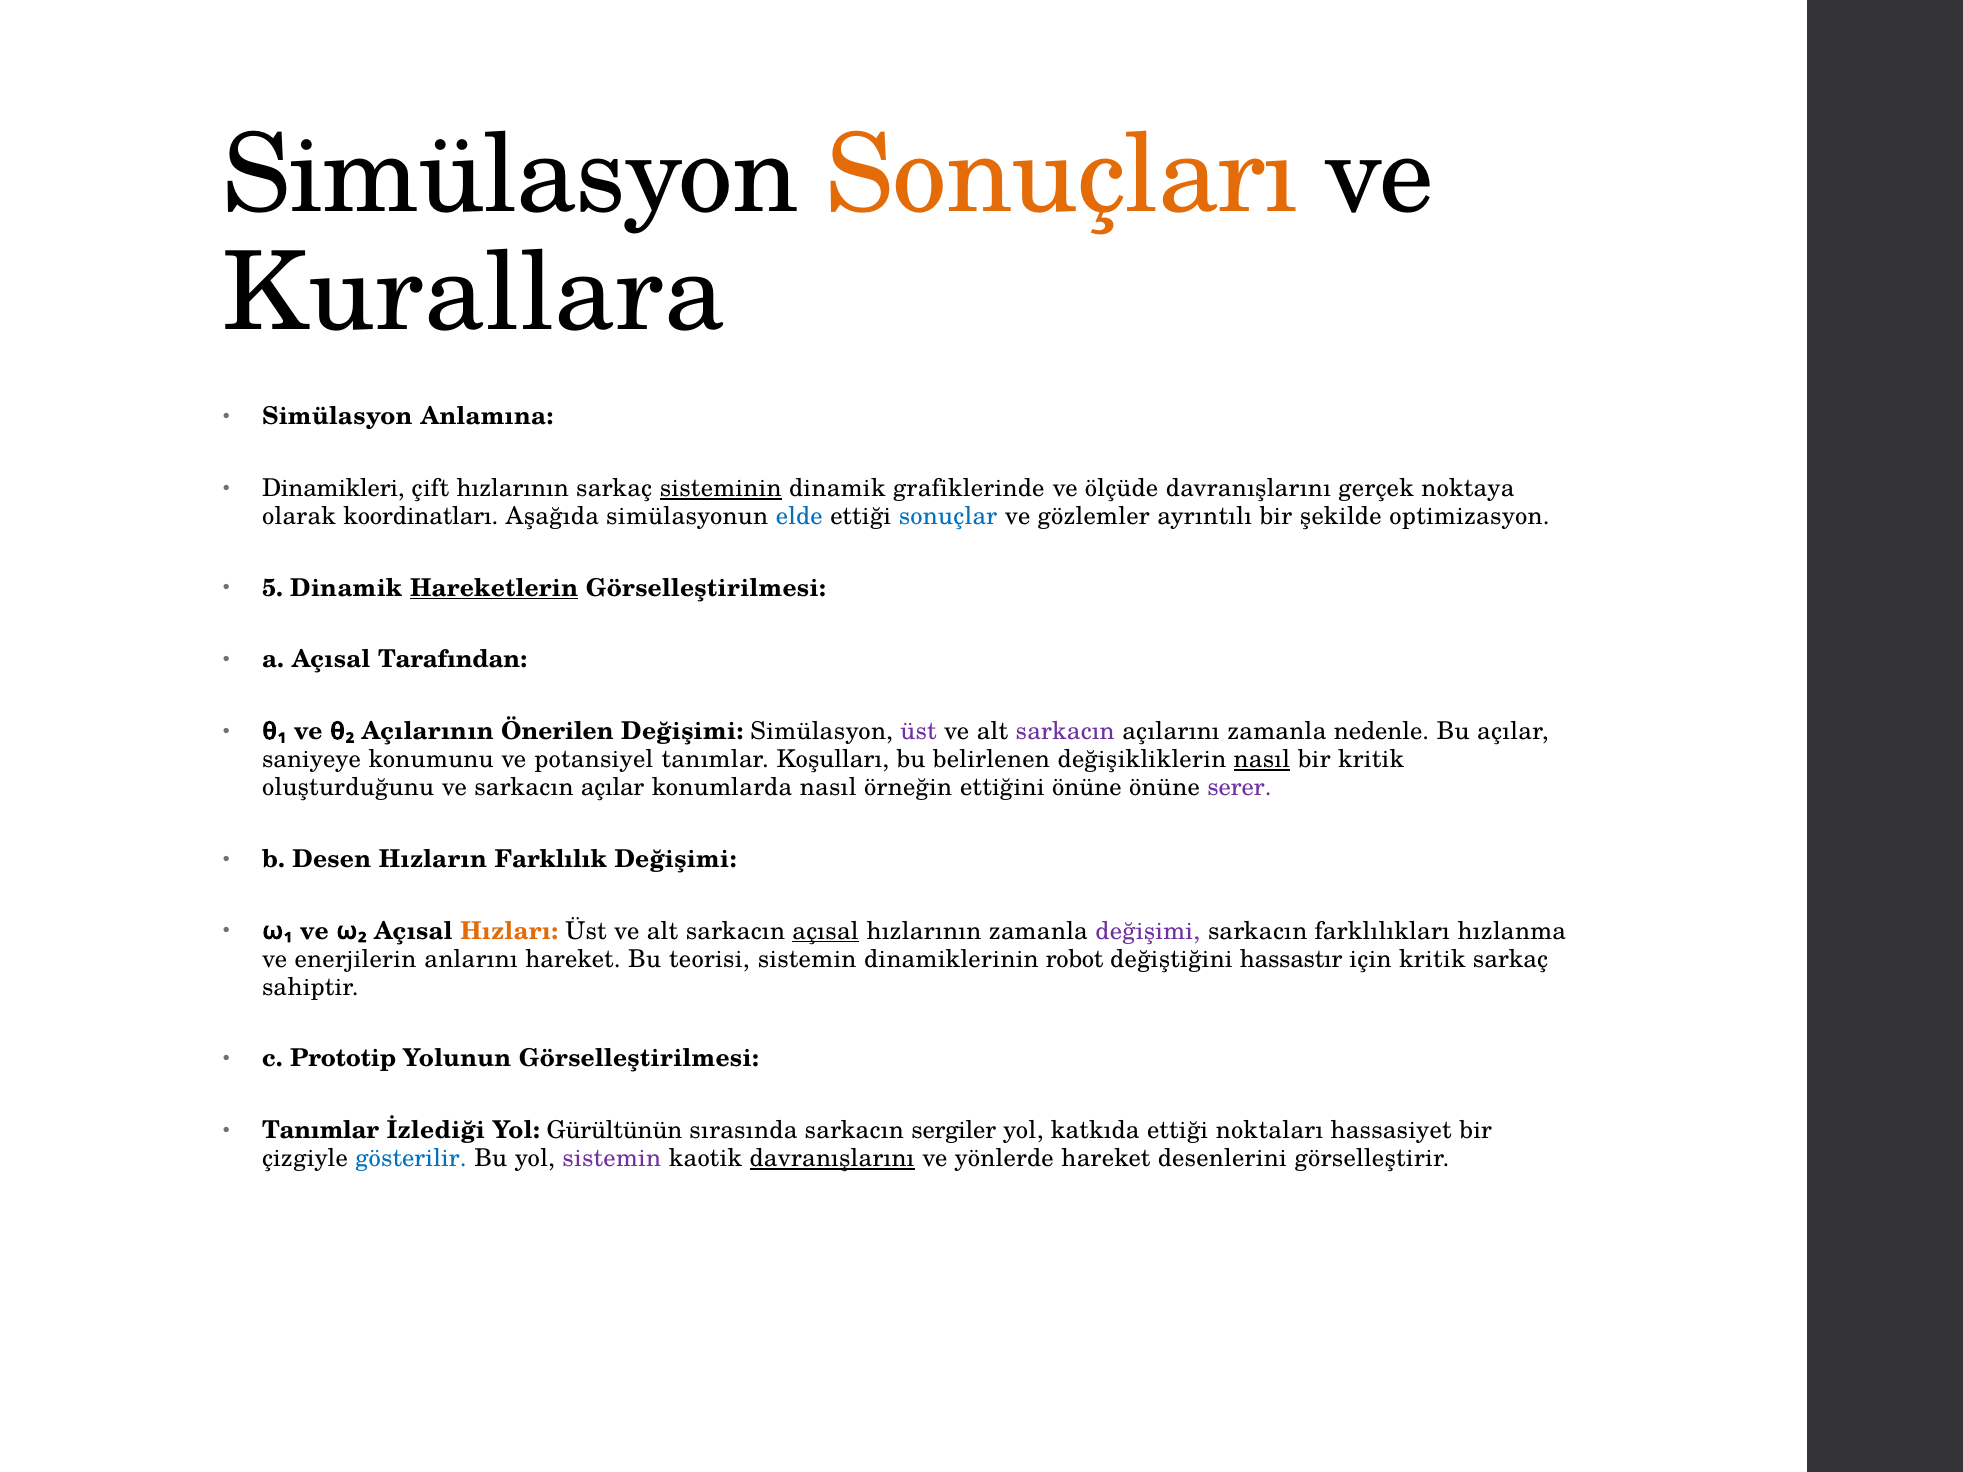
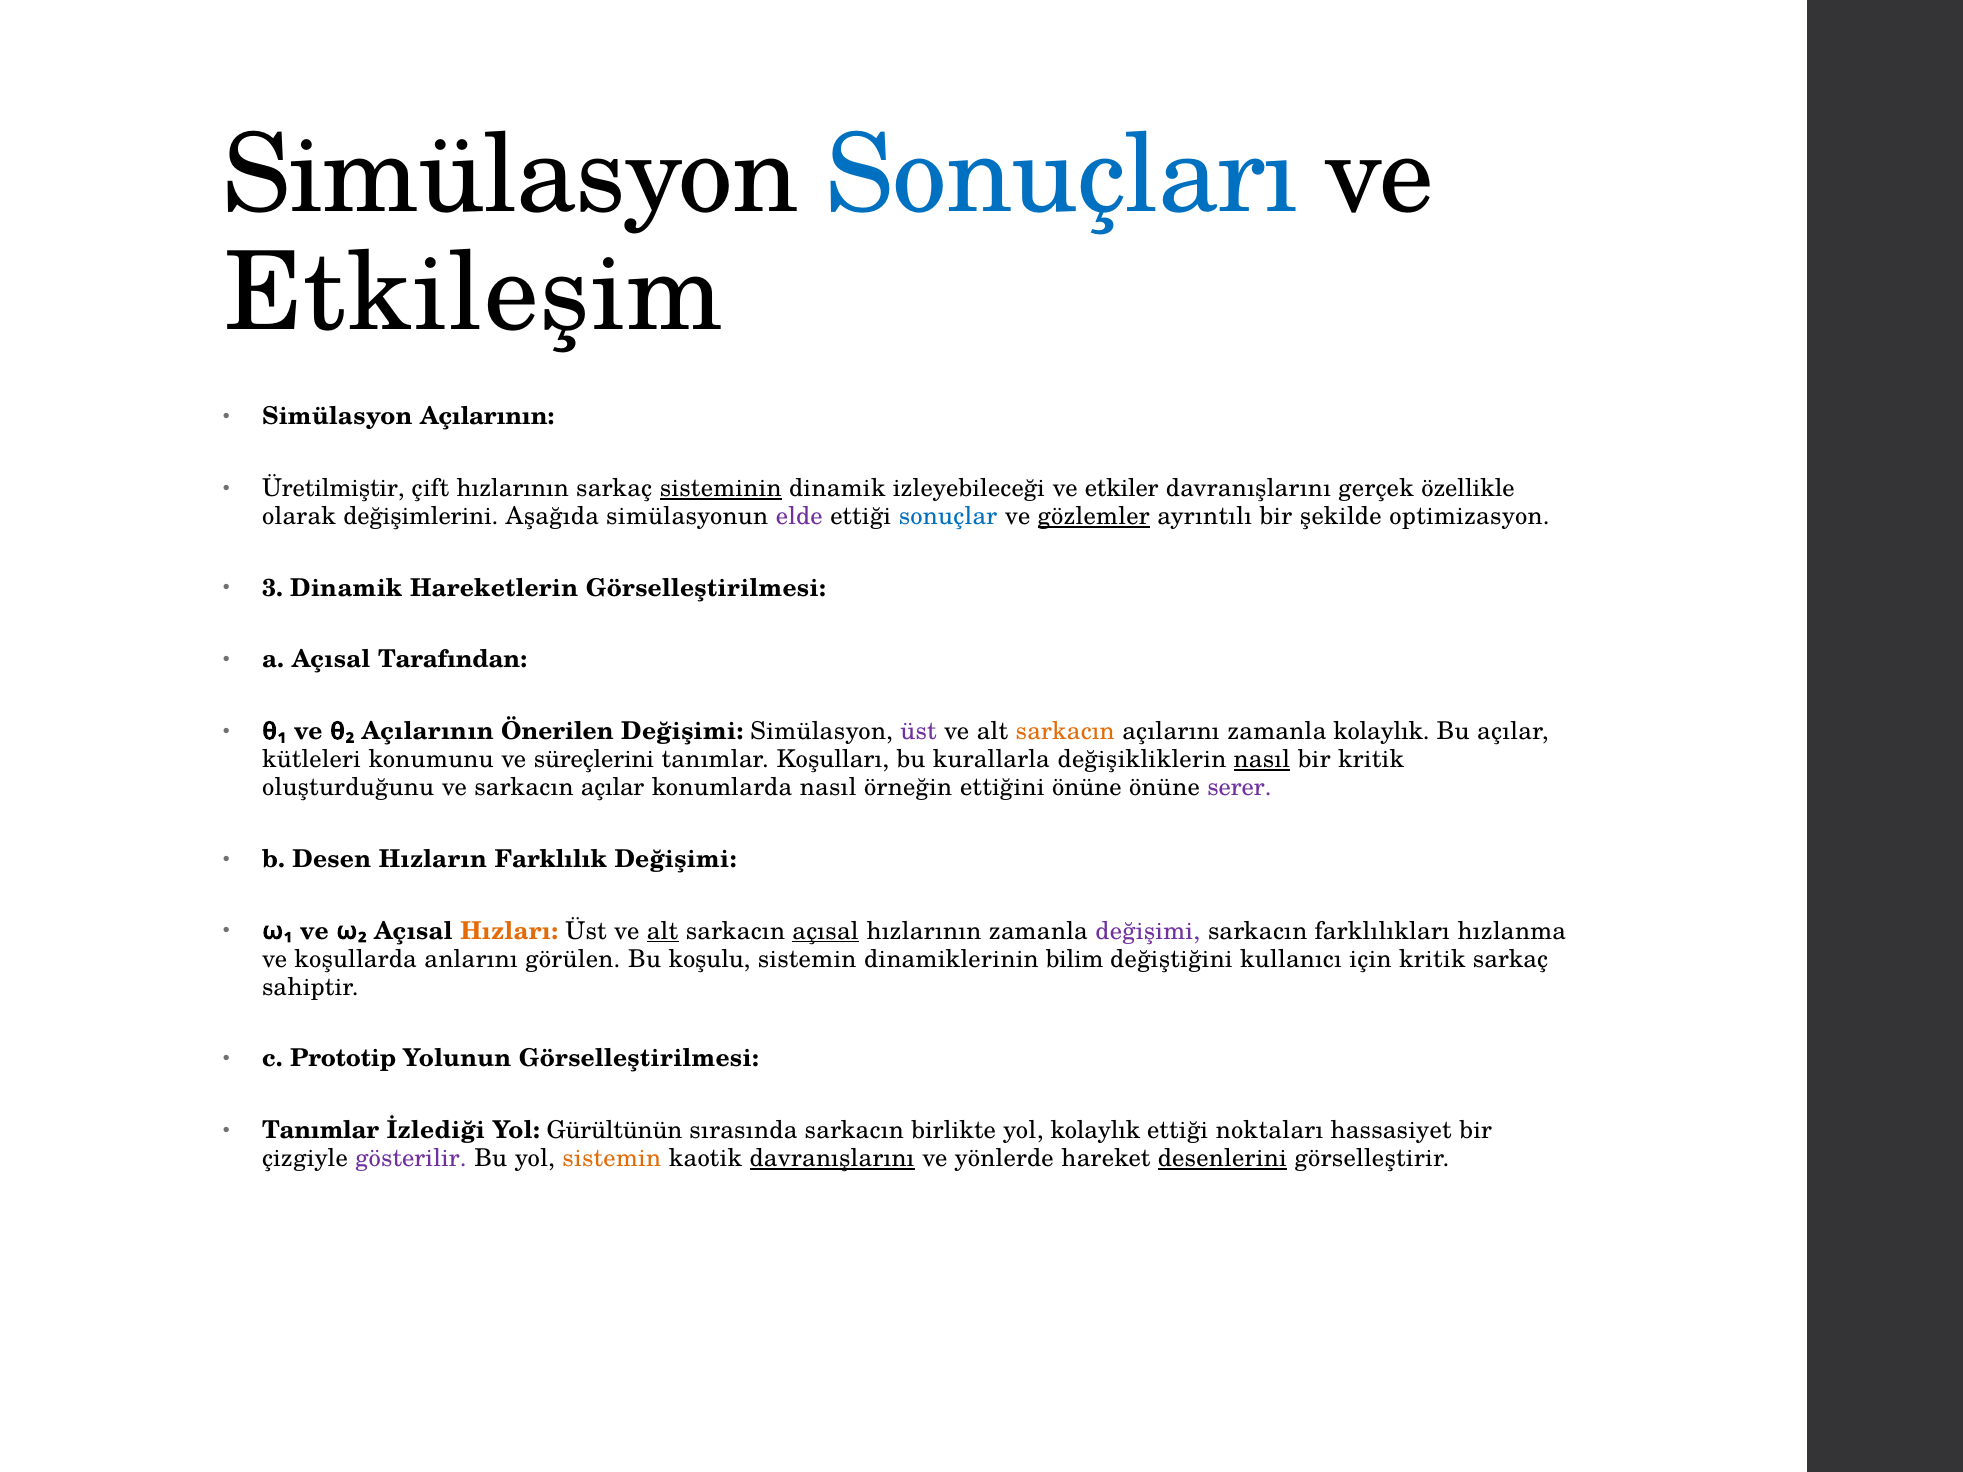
Sonuçları colour: orange -> blue (1062, 176)
Kurallara: Kurallara -> Etkileşim (474, 294)
Simülasyon Anlamına: Anlamına -> Açılarının (487, 417)
Dinamikleri: Dinamikleri -> Üretilmiştir (333, 488)
grafiklerinde: grafiklerinde -> izleyebileceği (969, 488)
ölçüde: ölçüde -> etkiler (1122, 488)
noktaya: noktaya -> özellikle (1468, 488)
koordinatları: koordinatları -> değişimlerini (421, 516)
elde colour: blue -> purple (799, 516)
gözlemler underline: none -> present (1094, 516)
5: 5 -> 3 (272, 588)
Hareketlerin underline: present -> none (494, 588)
sarkacın colour: purple -> orange (1065, 732)
zamanla nedenle: nedenle -> kolaylık (1382, 732)
saniyeye: saniyeye -> kütleleri (311, 760)
potansiyel: potansiyel -> süreçlerini (594, 760)
belirlenen: belirlenen -> kurallarla (991, 760)
alt underline: none -> present (663, 931)
enerjilerin: enerjilerin -> koşullarda (356, 959)
anlarını hareket: hareket -> görülen (573, 959)
teorisi: teorisi -> koşulu (710, 959)
robot: robot -> bilim (1075, 959)
hassastır: hassastır -> kullanıcı (1291, 959)
sergiler: sergiler -> birlikte (954, 1131)
yol katkıda: katkıda -> kolaylık (1095, 1131)
gösterilir colour: blue -> purple (411, 1159)
sistemin colour: purple -> orange (612, 1159)
desenlerini underline: none -> present (1222, 1159)
